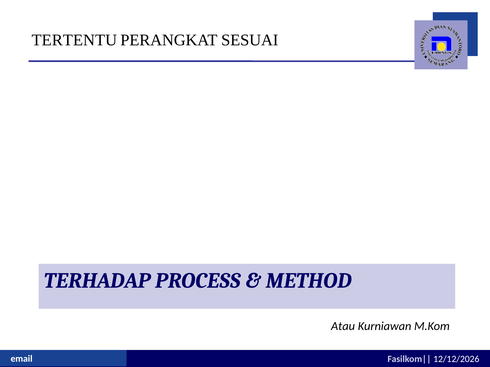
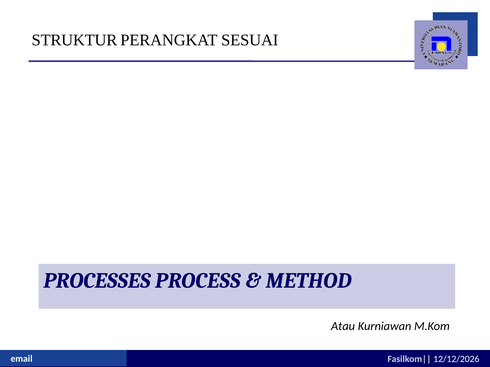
TERTENTU: TERTENTU -> STRUKTUR (74, 40)
TERHADAP: TERHADAP -> PROCESSES (97, 281)
